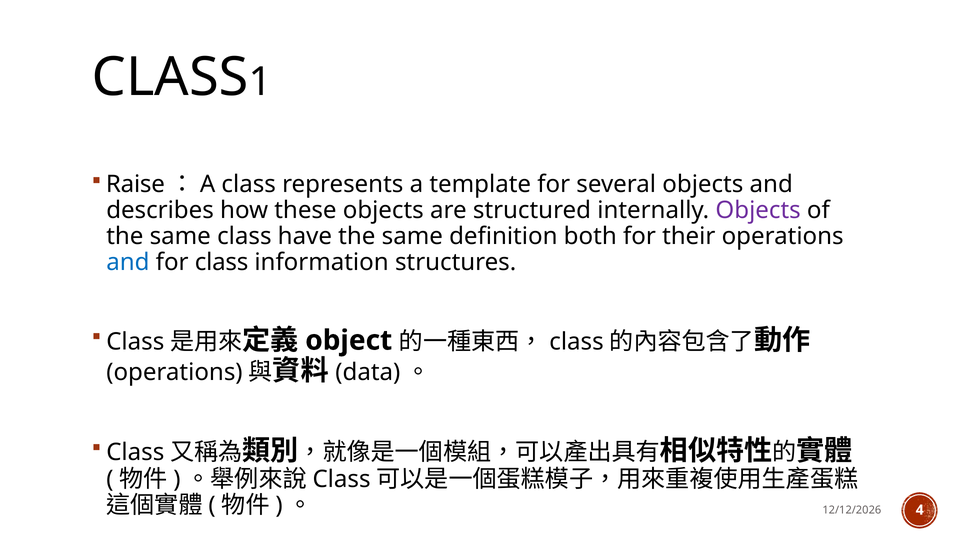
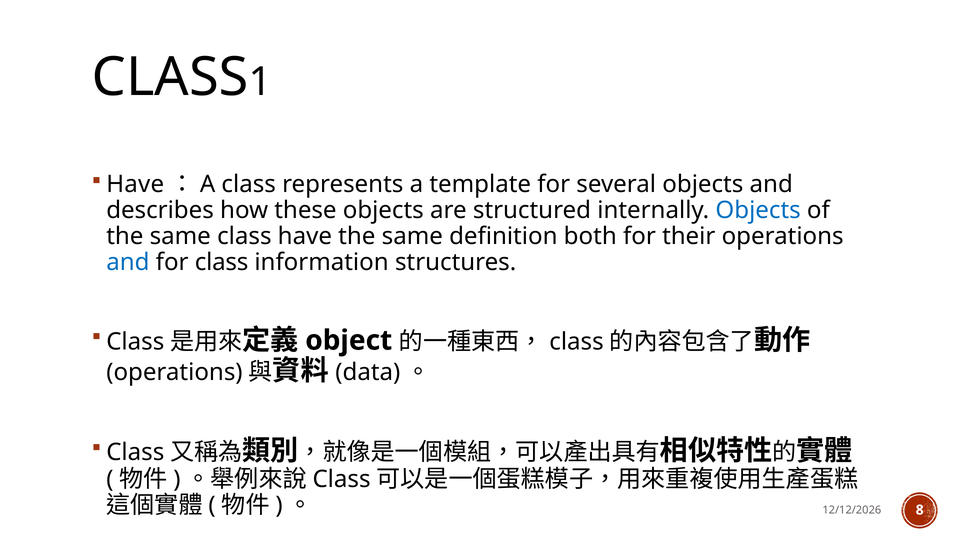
Raise: Raise -> Have (135, 184)
Objects colour: purple -> blue (758, 210)
4: 4 -> 8 (920, 510)
